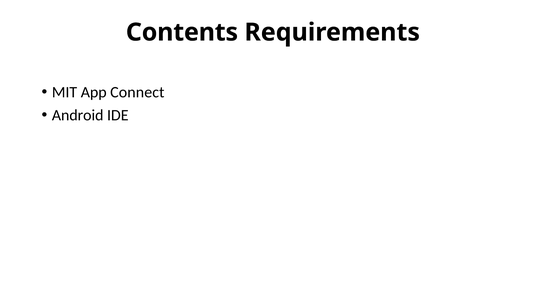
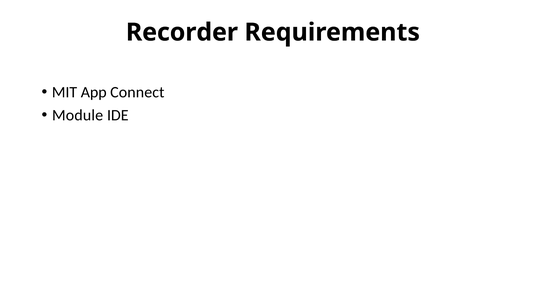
Contents: Contents -> Recorder (182, 32)
Android: Android -> Module (78, 115)
